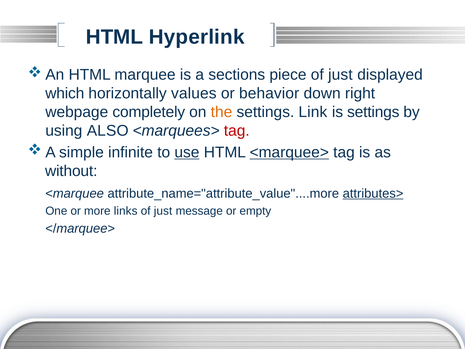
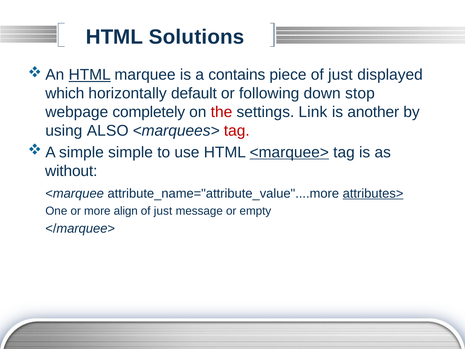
Hyperlink: Hyperlink -> Solutions (197, 37)
HTML underline: none -> present (90, 75)
sections: sections -> contains (237, 75)
values: values -> default (194, 93)
behavior: behavior -> following (269, 93)
right: right -> stop (360, 93)
the colour: orange -> red (222, 112)
is settings: settings -> another (373, 112)
simple infinite: infinite -> simple (131, 152)
use underline: present -> none (187, 152)
links: links -> align (126, 211)
